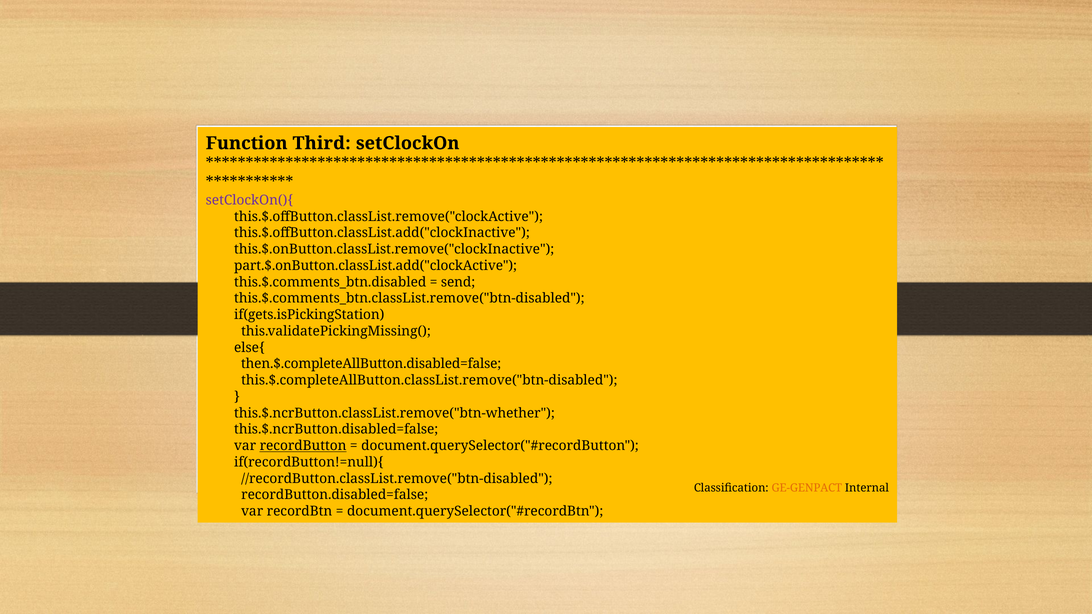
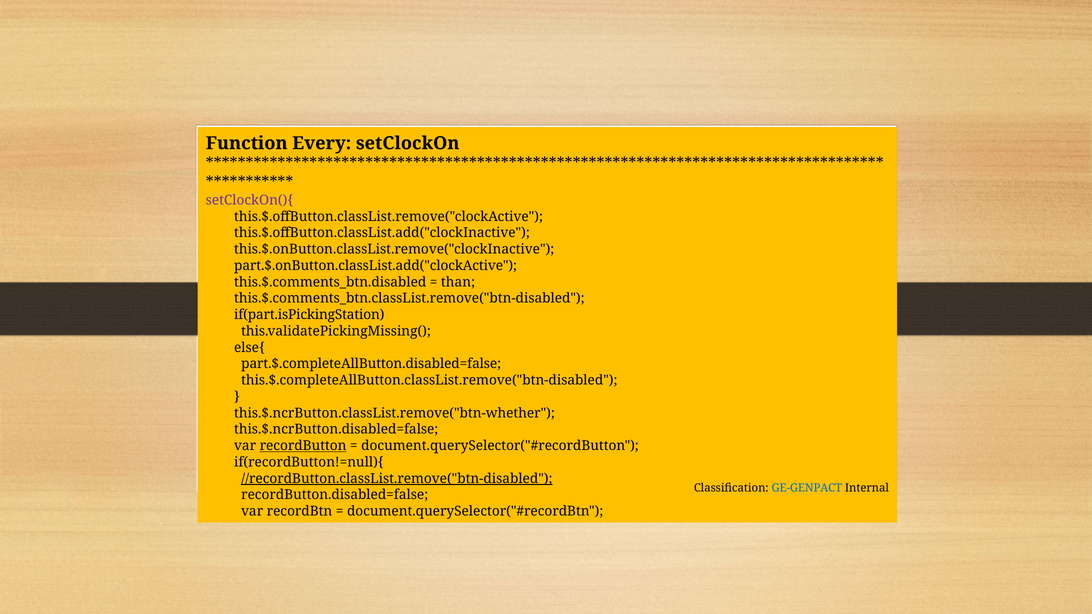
Third: Third -> Every (322, 143)
send: send -> than (458, 282)
if(gets.isPickingStation: if(gets.isPickingStation -> if(part.isPickingStation (309, 315)
then.$.completeAllButton.disabled=false: then.$.completeAllButton.disabled=false -> part.$.completeAllButton.disabled=false (371, 364)
//recordButton.classList.remove("btn-disabled underline: none -> present (397, 479)
GE-GENPACT colour: orange -> blue (807, 488)
